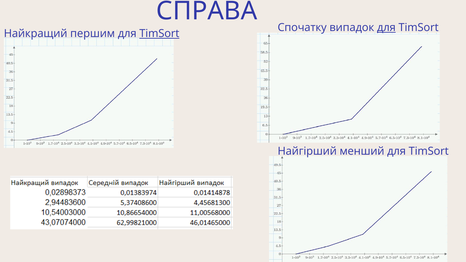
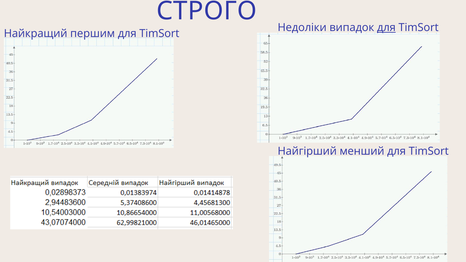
СПРАВА: СПРАВА -> СТРОГО (207, 11)
Спочатку: Спочатку -> Недоліки (302, 28)
TimSort underline: present -> none (159, 34)
